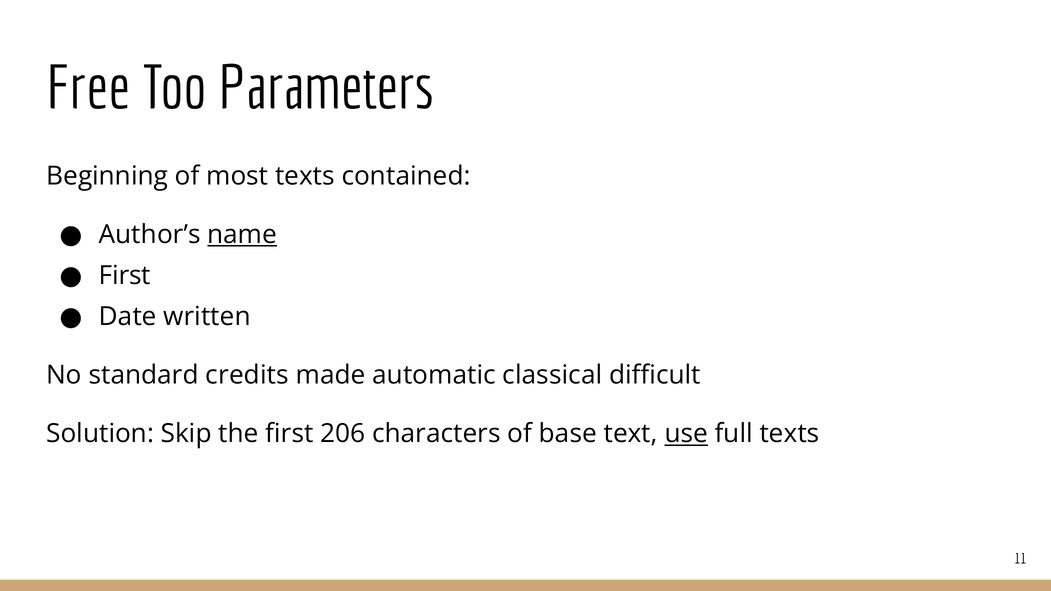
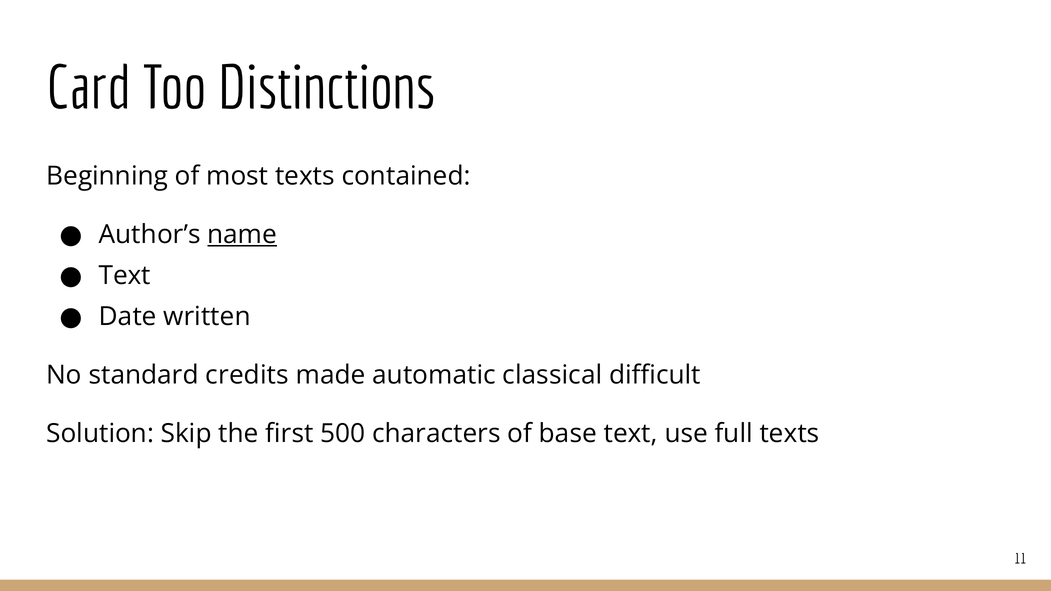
Free: Free -> Card (89, 89)
Parameters: Parameters -> Distinctions (327, 89)
First: First -> Text (125, 276)
206: 206 -> 500 (343, 434)
use underline: present -> none (686, 434)
